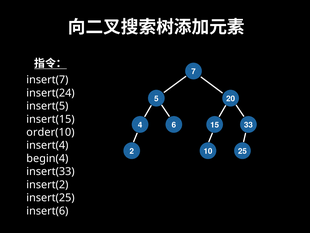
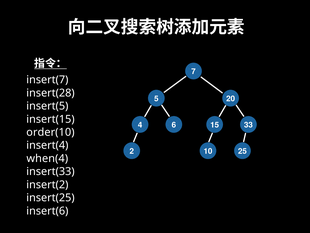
insert(24: insert(24 -> insert(28 (50, 93)
begin(4: begin(4 -> when(4 (47, 158)
